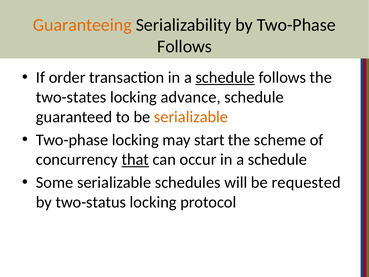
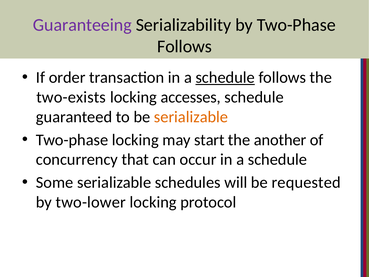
Guaranteeing colour: orange -> purple (82, 25)
two-states: two-states -> two-exists (71, 97)
advance: advance -> accesses (191, 97)
scheme: scheme -> another (280, 140)
that underline: present -> none (135, 159)
two-status: two-status -> two-lower (91, 202)
